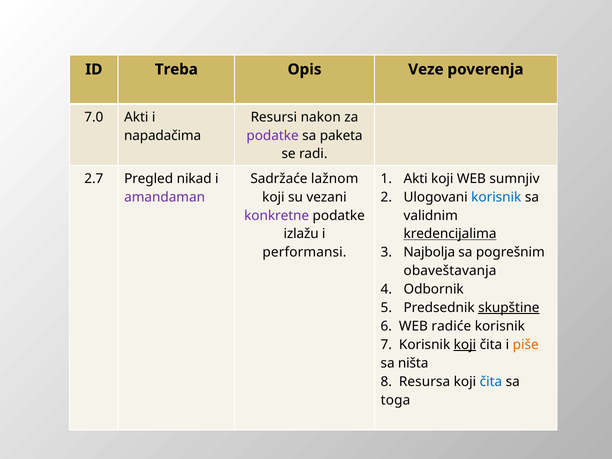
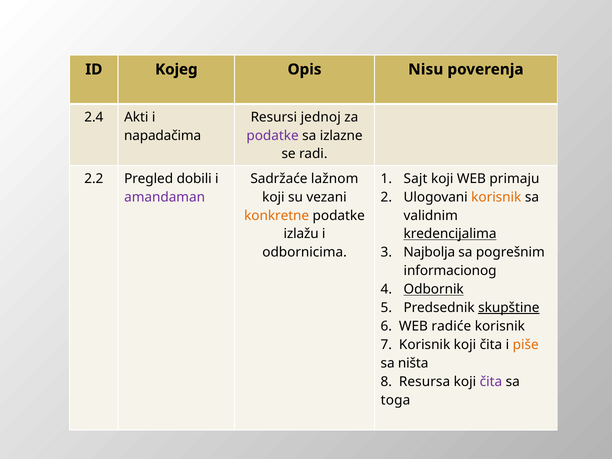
Treba: Treba -> Kojeg (176, 69)
Veze: Veze -> Nisu (426, 69)
7.0: 7.0 -> 2.4 (94, 117)
nakon: nakon -> jednoj (321, 117)
paketa: paketa -> izlazne (341, 136)
2.7: 2.7 -> 2.2 (94, 179)
nikad: nikad -> dobili (194, 179)
Akti: Akti -> Sajt (416, 179)
sumnjiv: sumnjiv -> primaju (514, 179)
korisnik colour: blue -> orange (496, 197)
konkretne colour: purple -> orange (277, 216)
performansi: performansi -> odbornicima (305, 252)
obaveštavanja: obaveštavanja -> informacionog (450, 271)
Odbornik underline: none -> present (434, 289)
koji underline: present -> none (465, 345)
čita colour: blue -> purple (491, 382)
